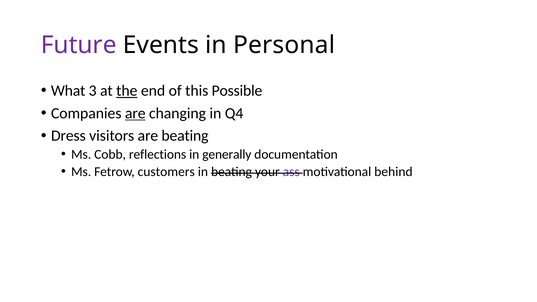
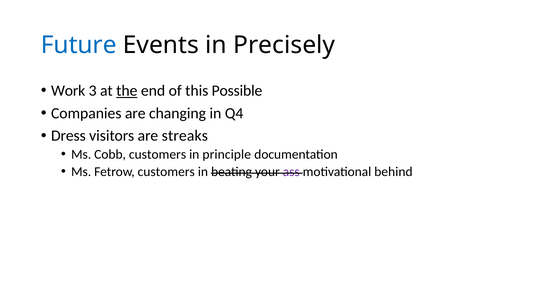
Future colour: purple -> blue (79, 45)
Personal: Personal -> Precisely (284, 45)
What: What -> Work (68, 91)
are underline: present -> none (135, 113)
are beating: beating -> streaks (185, 136)
Cobb reflections: reflections -> customers (158, 154)
generally: generally -> principle (227, 154)
